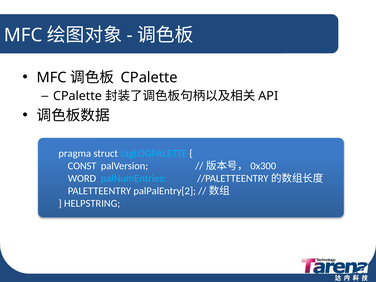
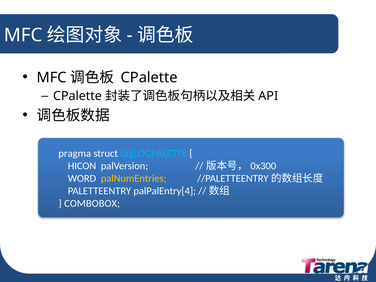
CONST: CONST -> HICON (82, 166)
palNumEntries colour: light blue -> yellow (134, 178)
palPalEntry[2: palPalEntry[2 -> palPalEntry[4 (165, 191)
HELPSTRING: HELPSTRING -> COMBOBOX (92, 204)
